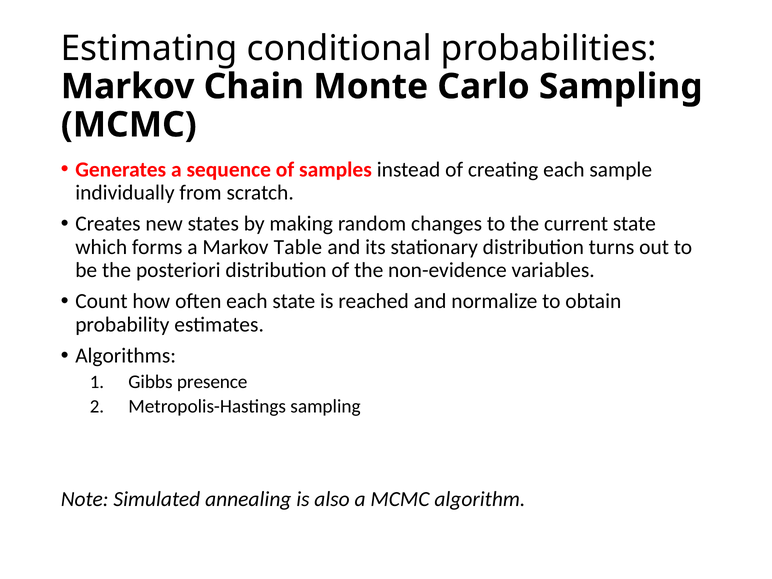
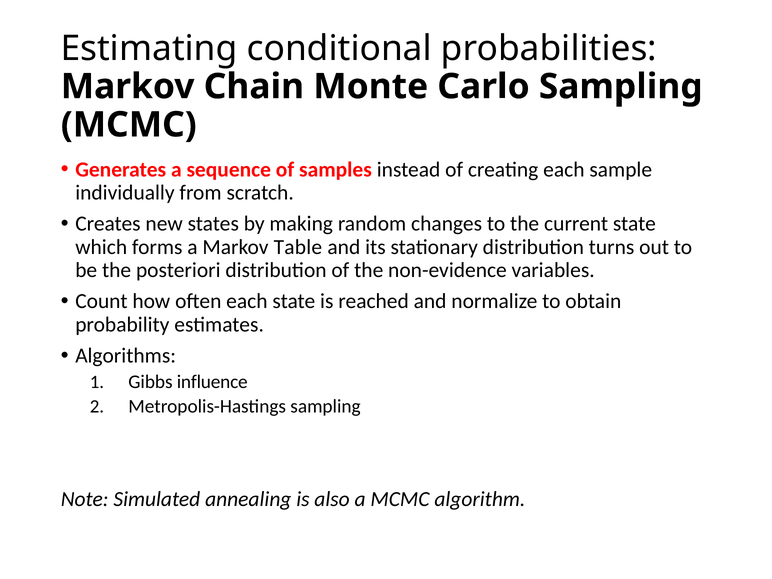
presence: presence -> influence (212, 382)
